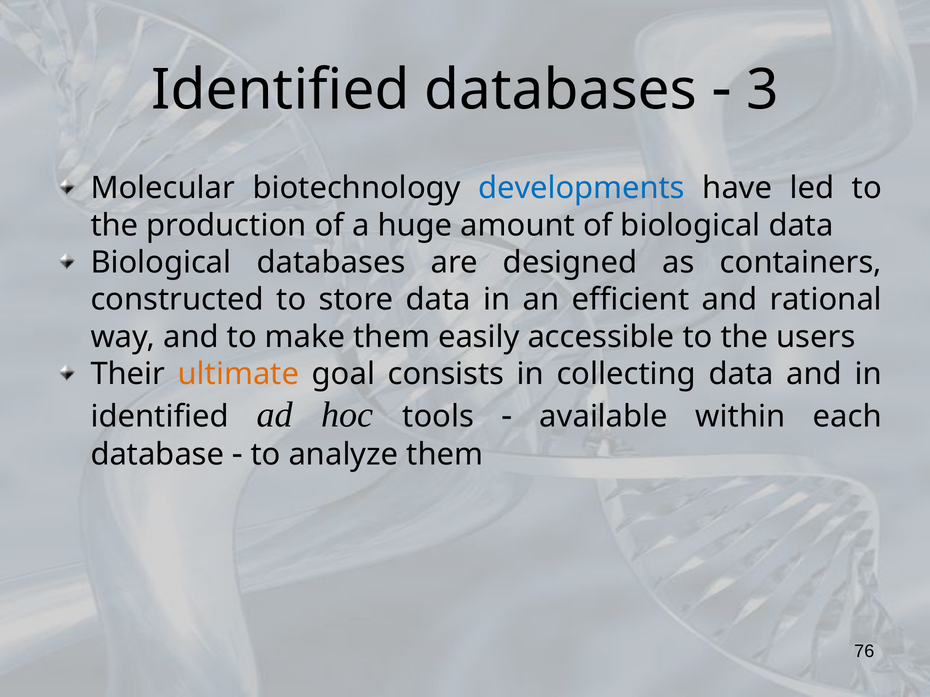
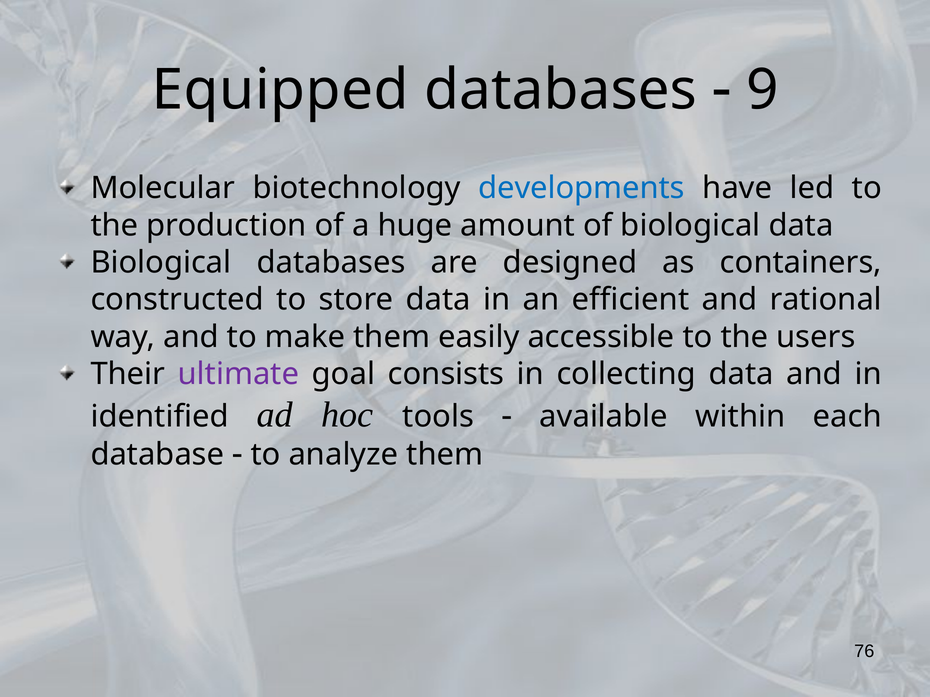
Identified: Identified -> Equipped (280, 90)
3: 3 -> 9 (762, 90)
ultimate colour: orange -> purple (238, 374)
